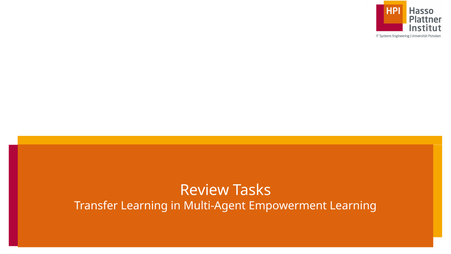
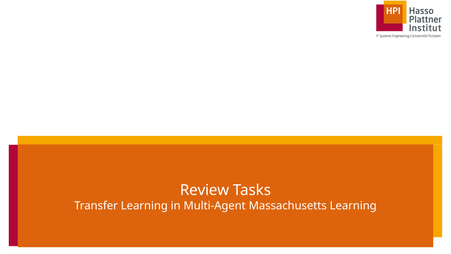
Empowerment: Empowerment -> Massachusetts (288, 205)
